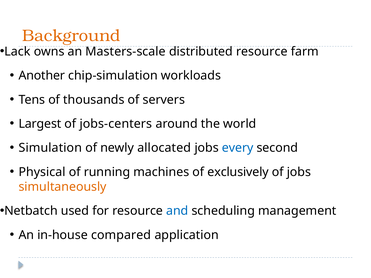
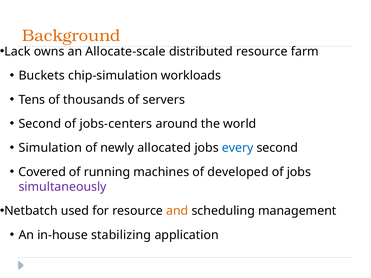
Masters-scale: Masters-scale -> Allocate-scale (126, 52)
Another: Another -> Buckets (42, 76)
Largest: Largest -> Second (40, 124)
Physical: Physical -> Covered (42, 172)
exclusively: exclusively -> developed (238, 172)
simultaneously colour: orange -> purple (63, 187)
and colour: blue -> orange (177, 211)
compared: compared -> stabilizing (121, 235)
